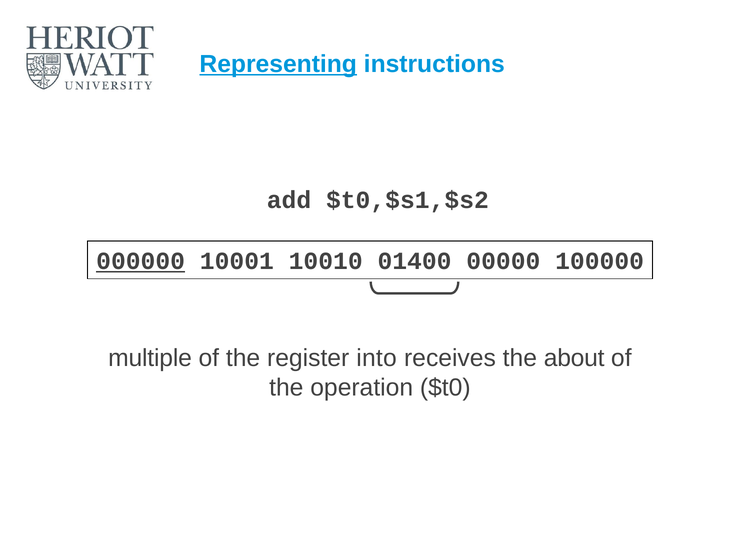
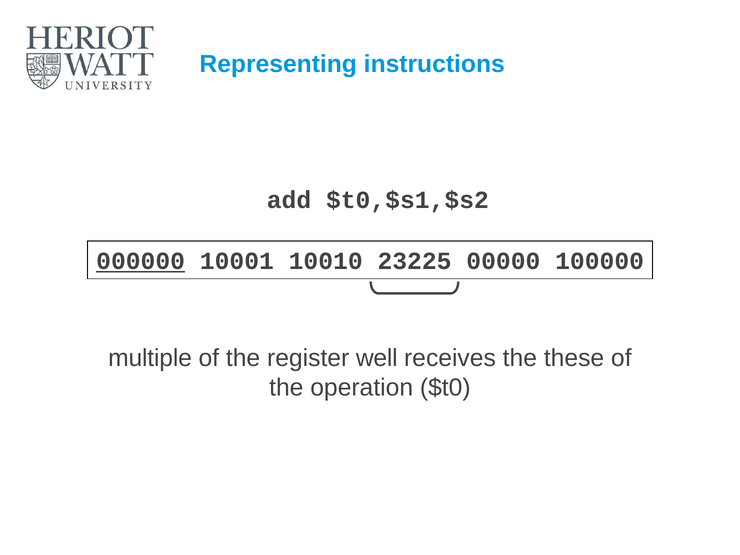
Representing underline: present -> none (278, 64)
01400: 01400 -> 23225 (415, 261)
into: into -> well (377, 358)
about: about -> these (574, 358)
